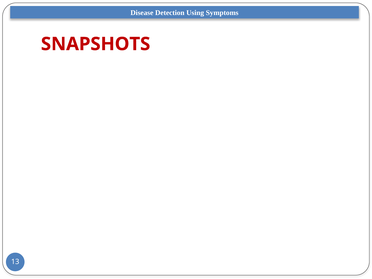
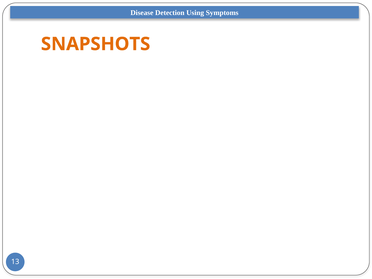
SNAPSHOTS colour: red -> orange (96, 44)
